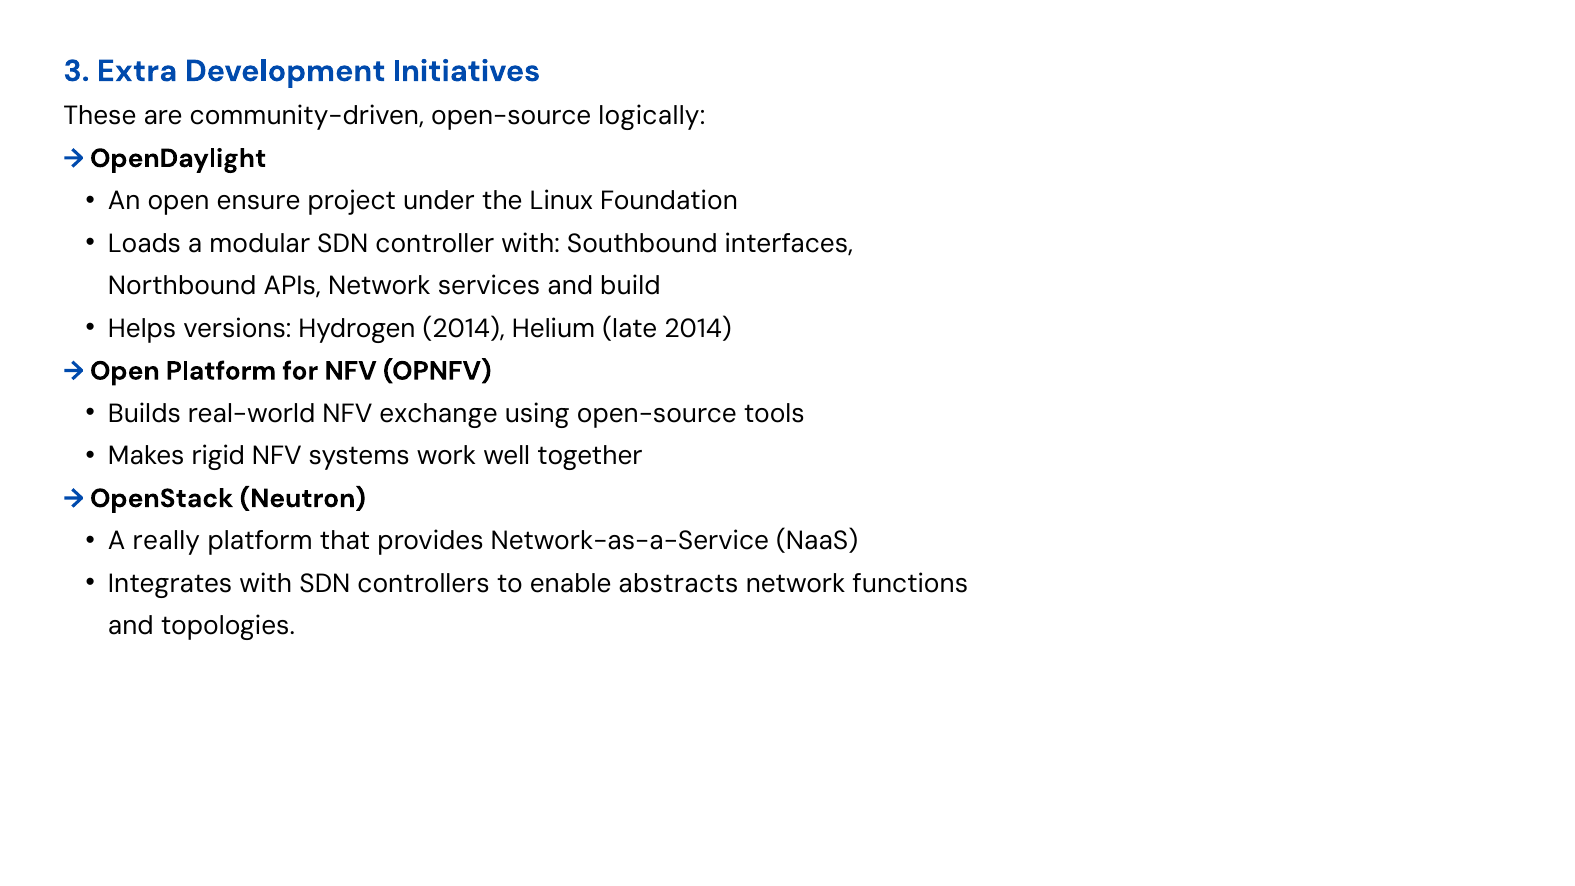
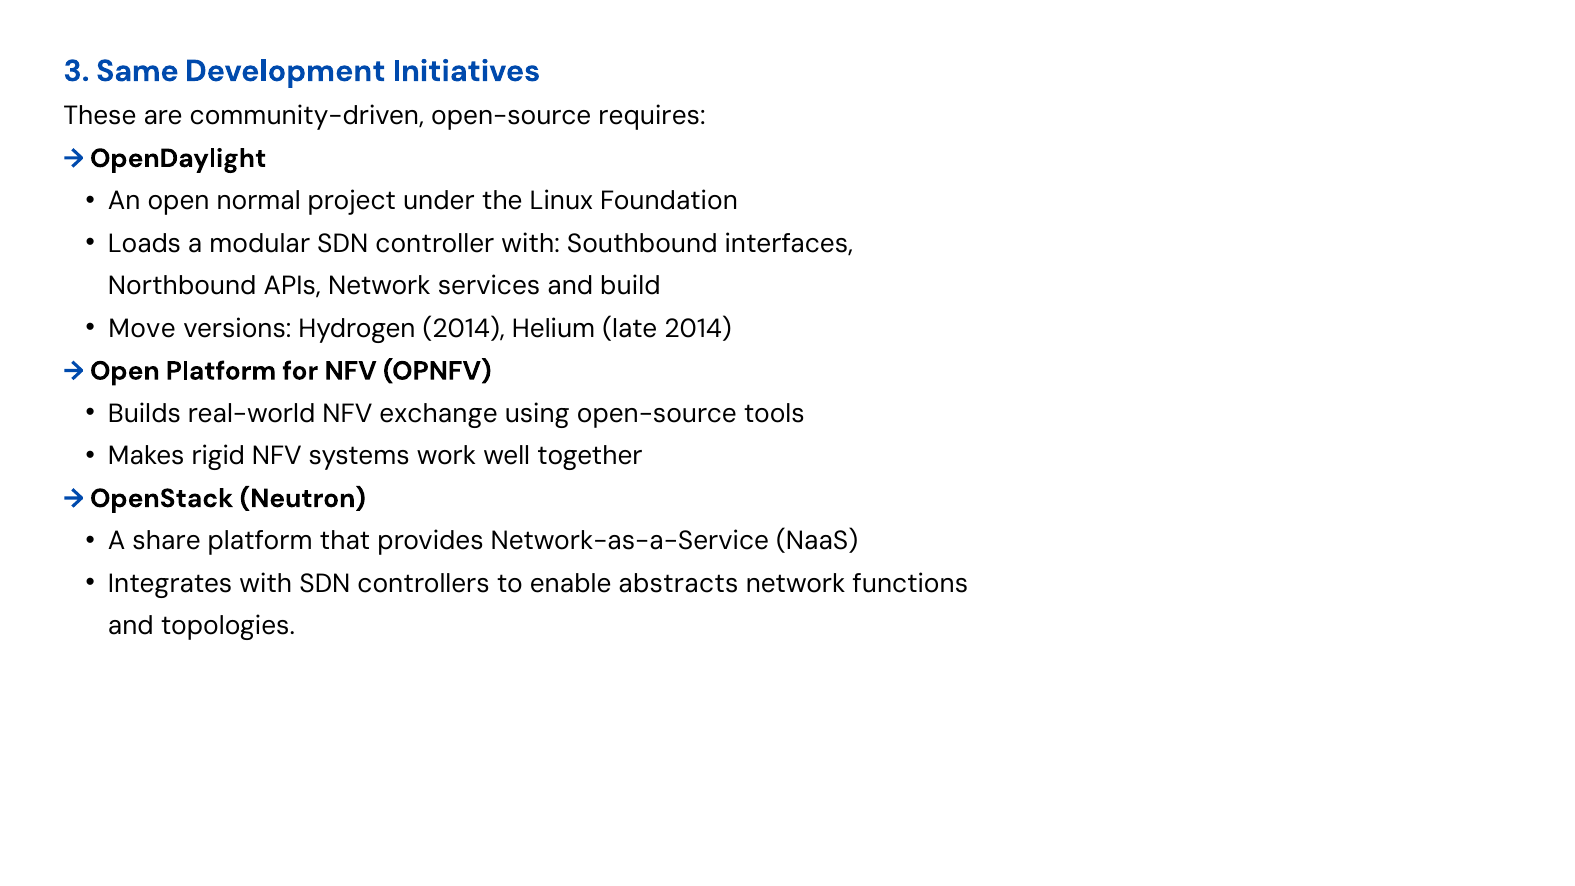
Extra: Extra -> Same (137, 71)
logically: logically -> requires (652, 116)
ensure: ensure -> normal (259, 201)
Helps: Helps -> Move (142, 328)
really: really -> share (167, 541)
